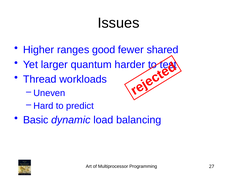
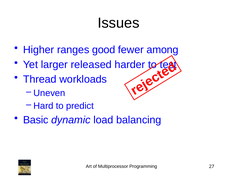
shared: shared -> among (163, 50)
quantum: quantum -> released (91, 64)
